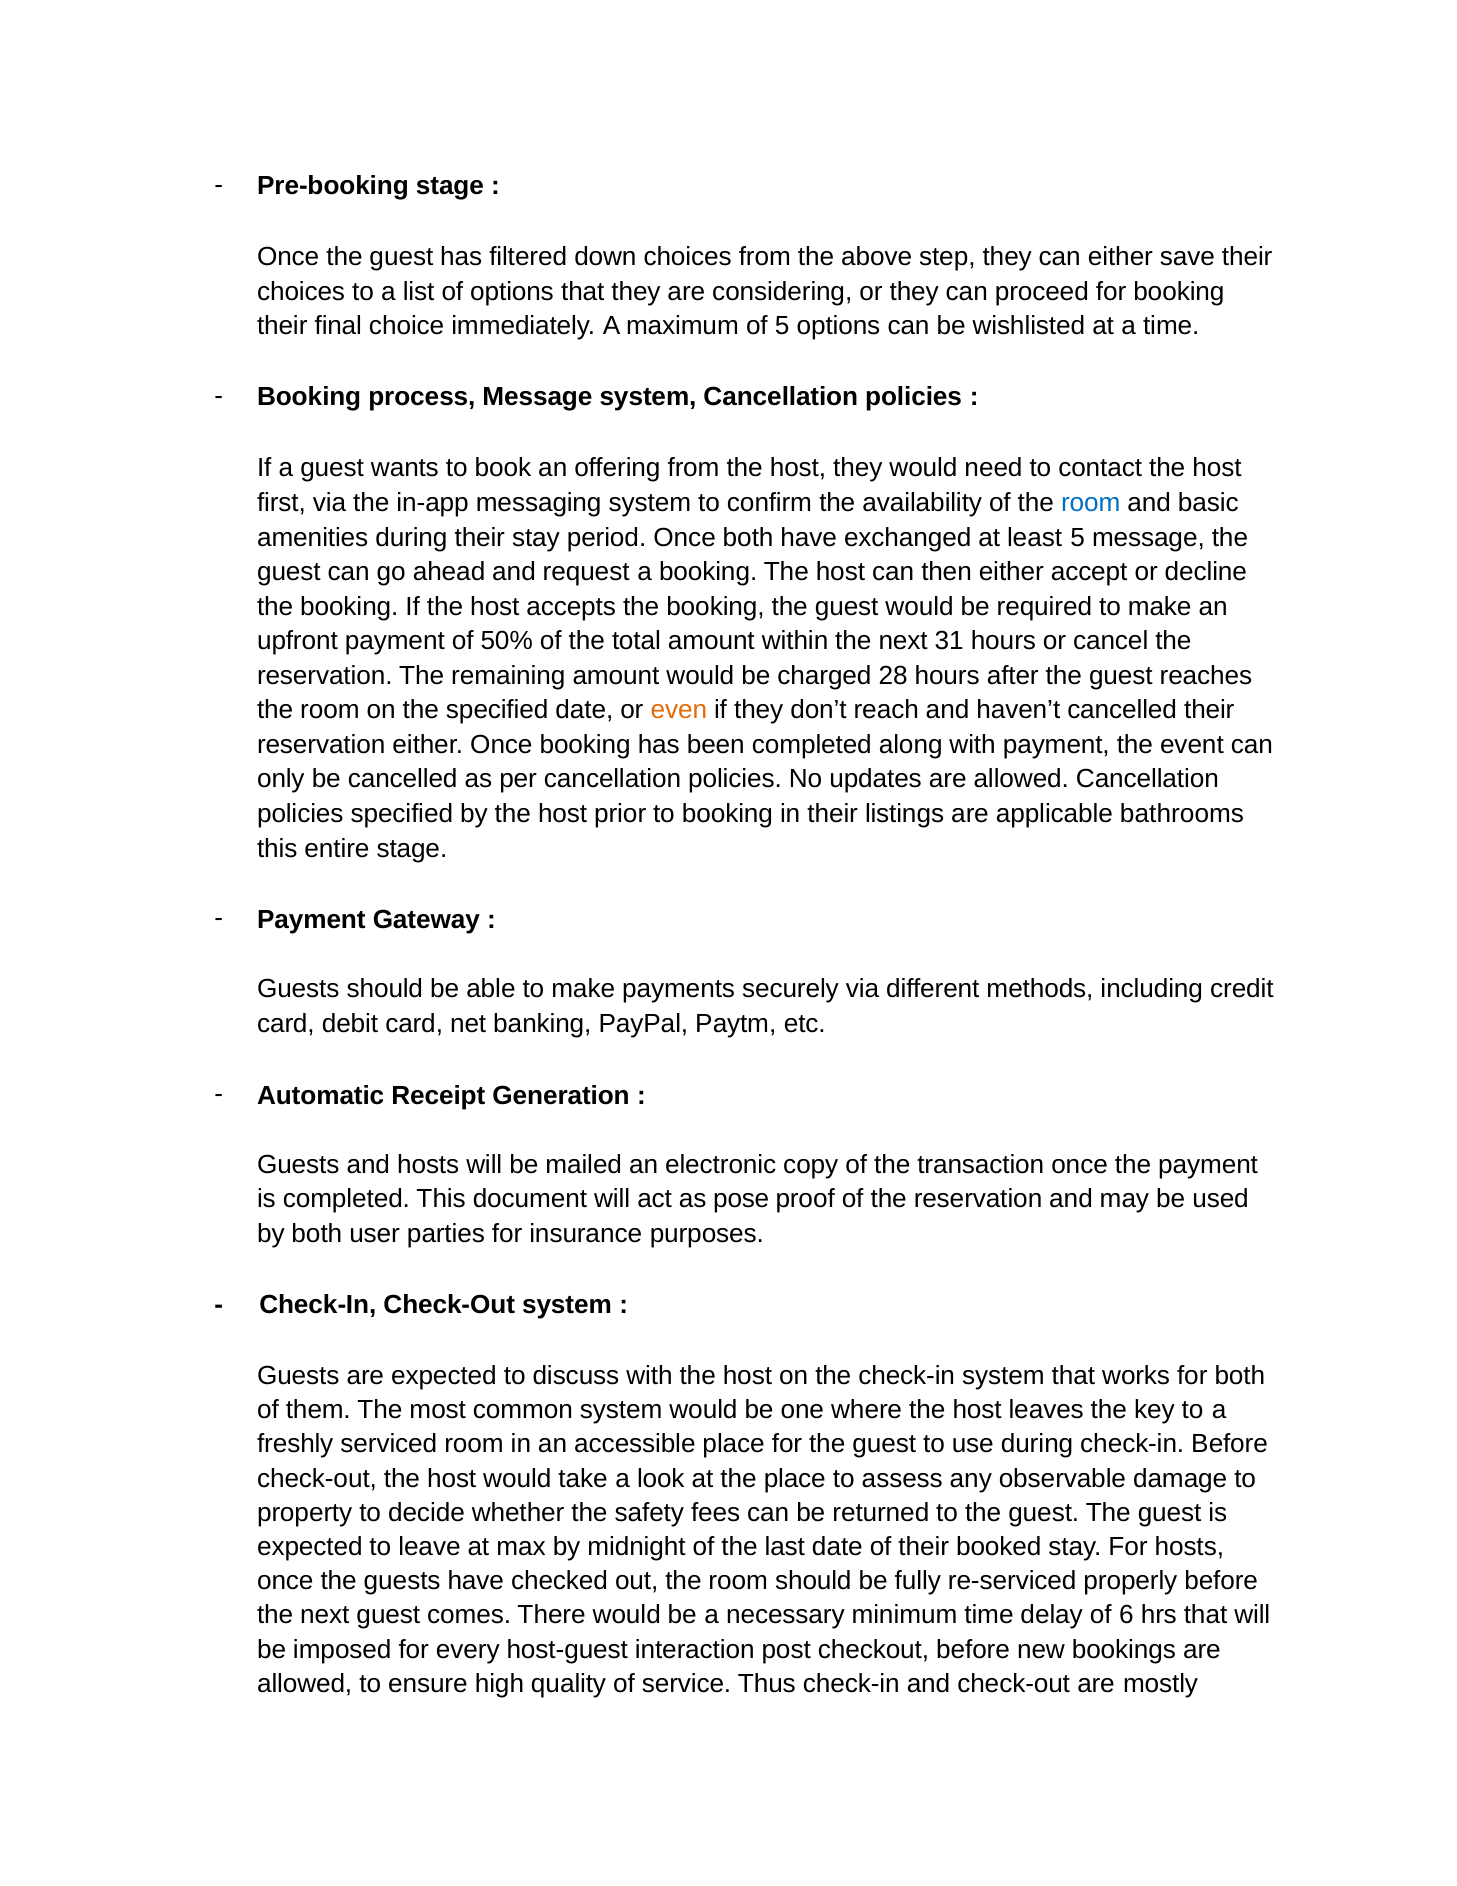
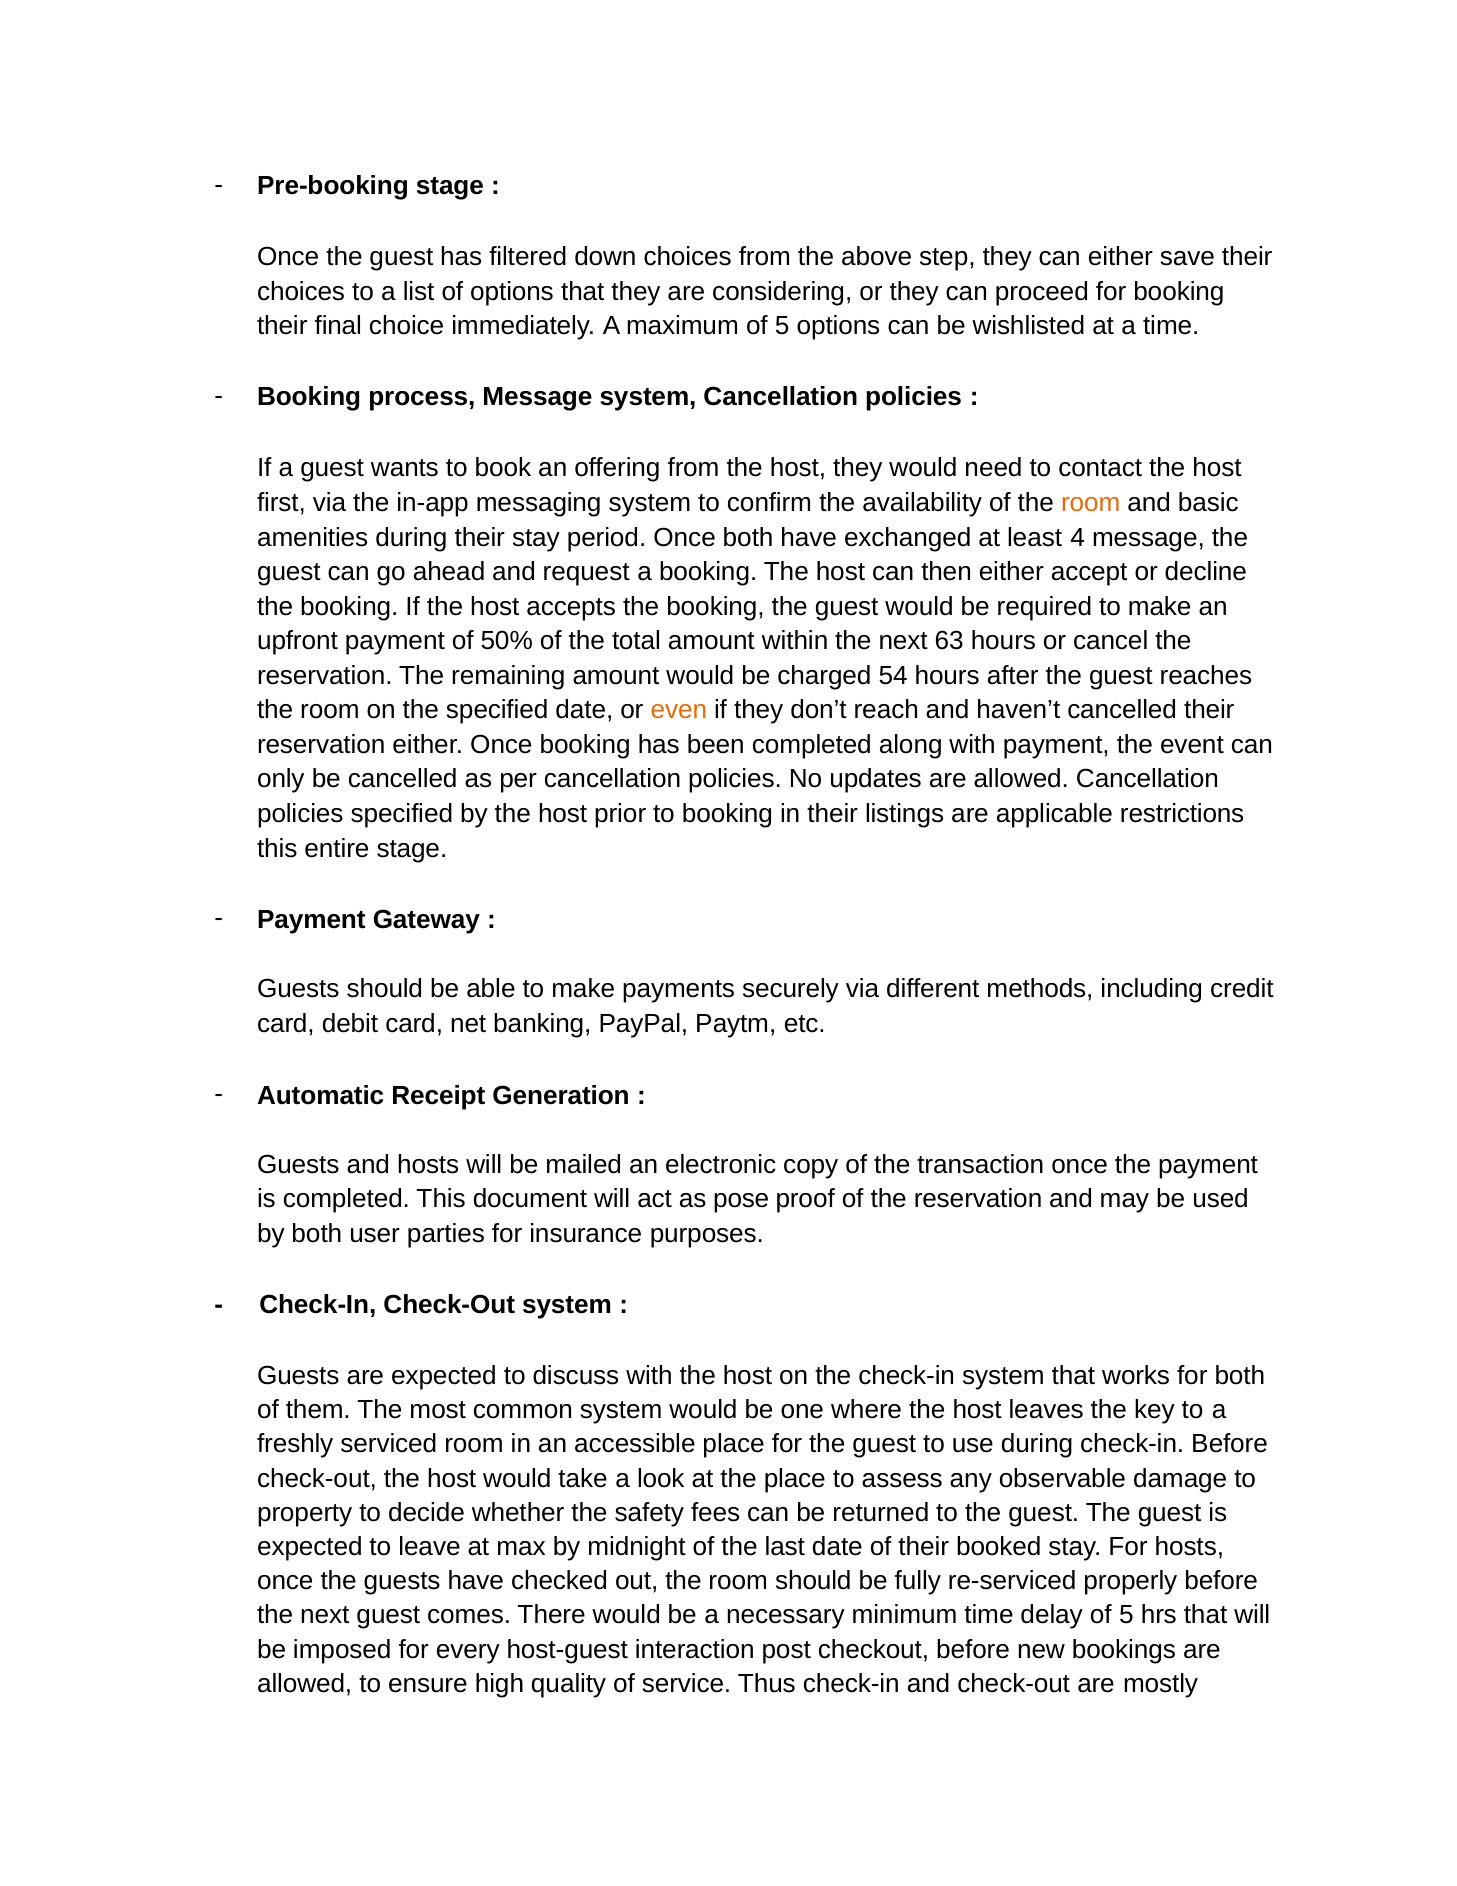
room colour: blue -> orange (1091, 503)
least 5: 5 -> 4 (1078, 537)
31: 31 -> 63 (949, 641)
28: 28 -> 54 (893, 675)
bathrooms: bathrooms -> restrictions (1182, 814)
delay of 6: 6 -> 5 (1126, 1615)
